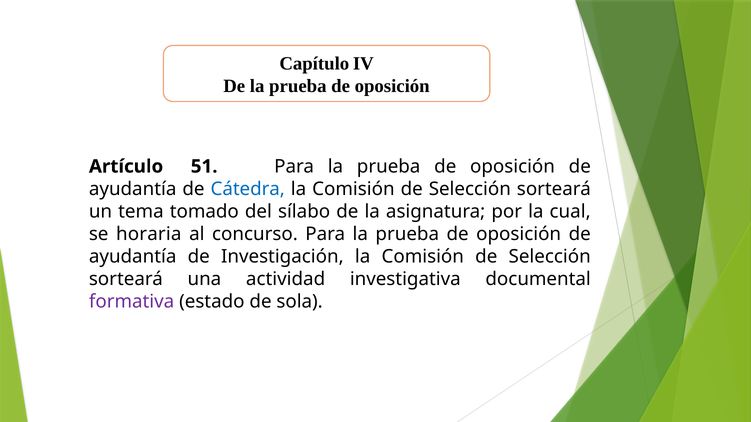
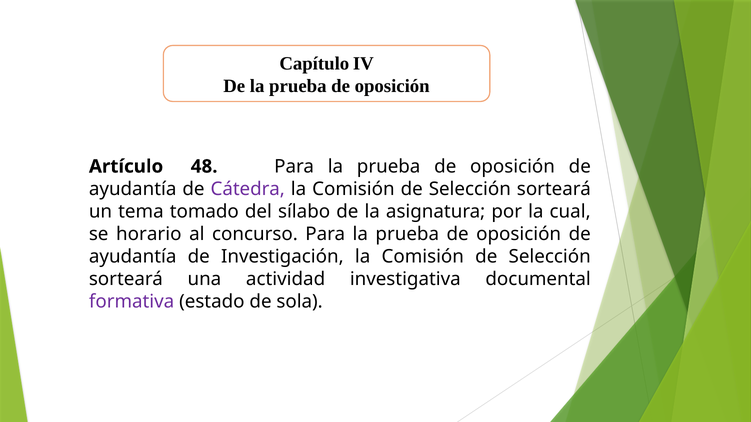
51: 51 -> 48 (204, 167)
Cátedra colour: blue -> purple (248, 189)
horaria: horaria -> horario (149, 234)
